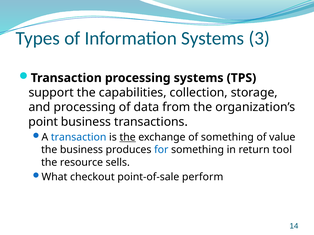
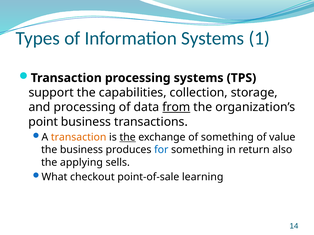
3: 3 -> 1 (259, 38)
from underline: none -> present (176, 107)
transaction colour: blue -> orange (79, 138)
tool: tool -> also (282, 150)
resource: resource -> applying (81, 163)
perform: perform -> learning (203, 177)
